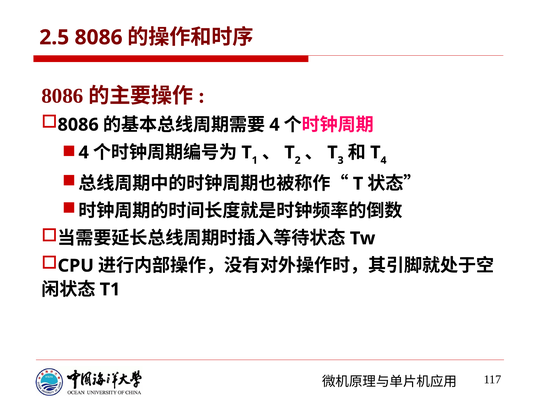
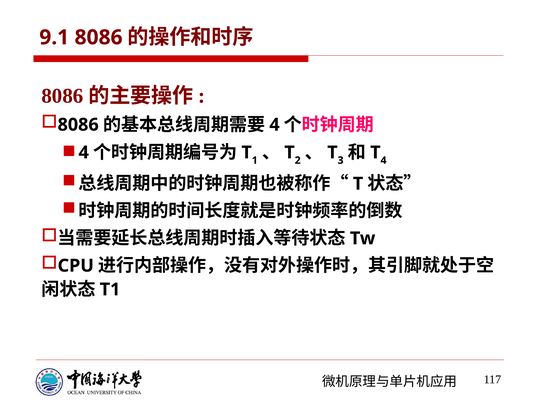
2.5: 2.5 -> 9.1 (54, 37)
